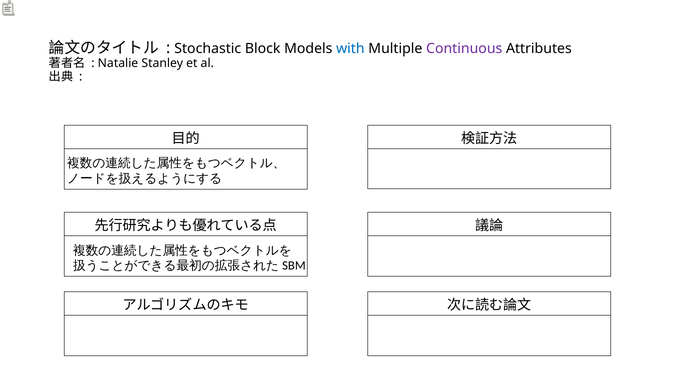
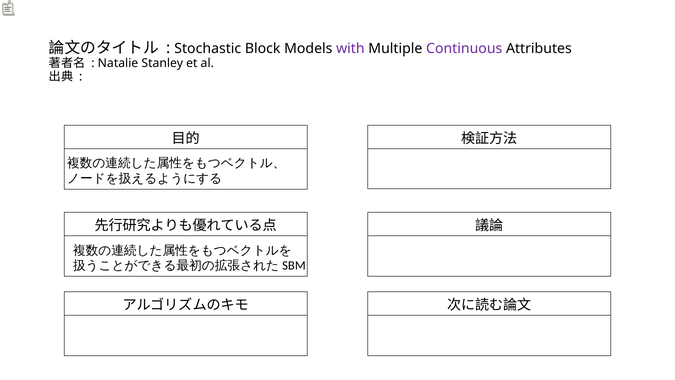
with colour: blue -> purple (350, 49)
